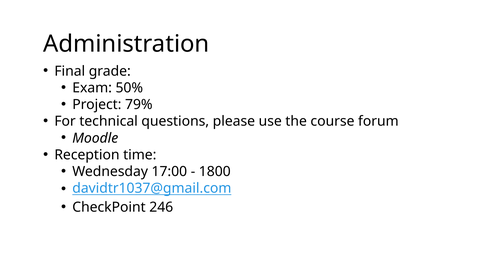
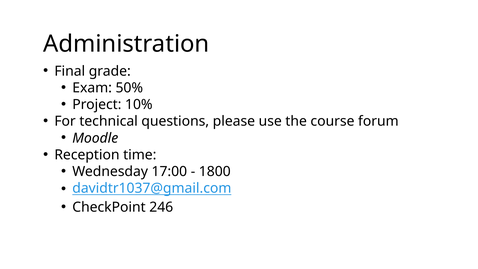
79%: 79% -> 10% (139, 105)
